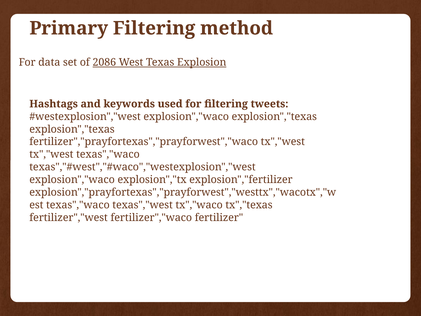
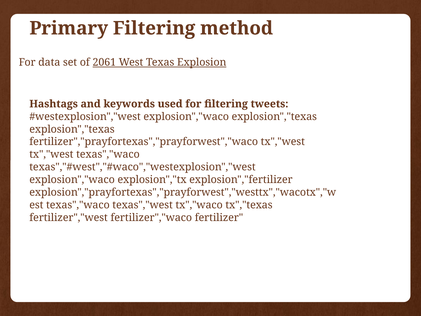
2086: 2086 -> 2061 (104, 62)
